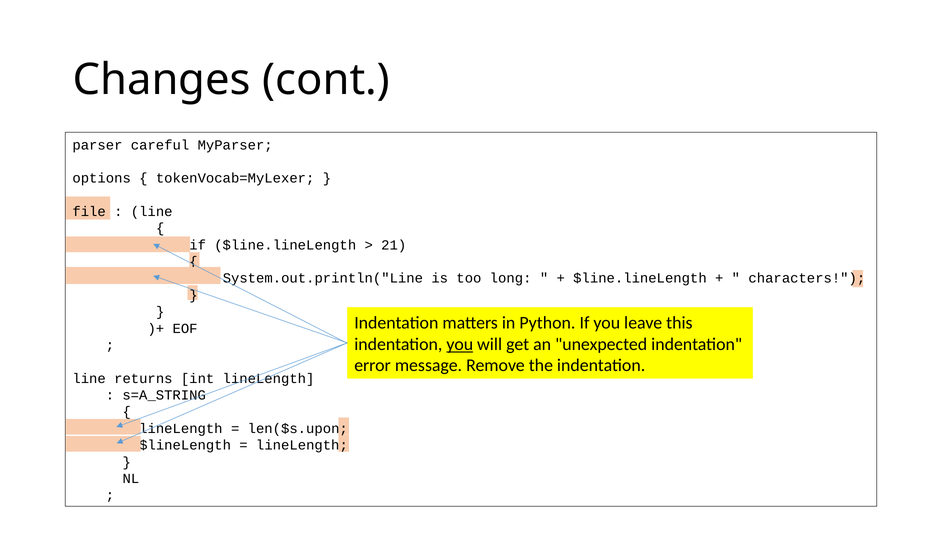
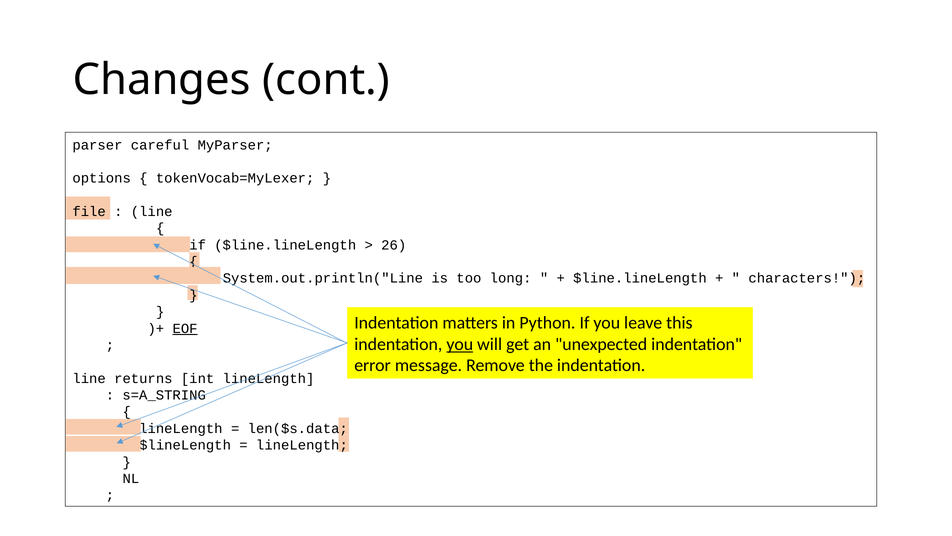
21: 21 -> 26 (394, 245)
EOF underline: none -> present (185, 328)
len($s.upon: len($s.upon -> len($s.data (298, 428)
